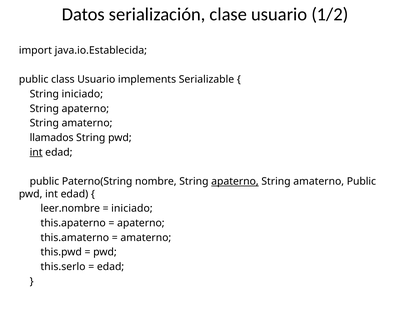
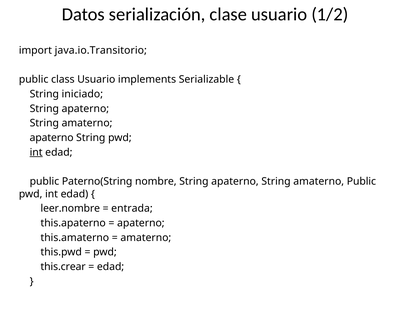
java.io.Establecida: java.io.Establecida -> java.io.Transitorio (101, 50)
llamados: llamados -> apaterno (52, 138)
apaterno underline: present -> none (235, 181)
iniciado: iniciado -> entrada (132, 208)
this.serlo: this.serlo -> this.crear (63, 267)
